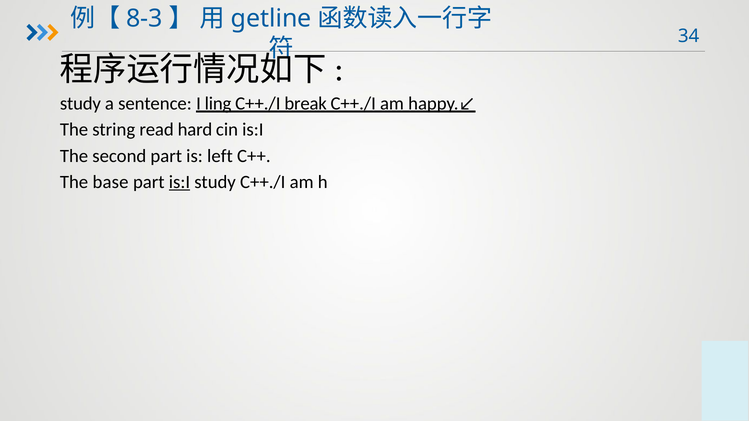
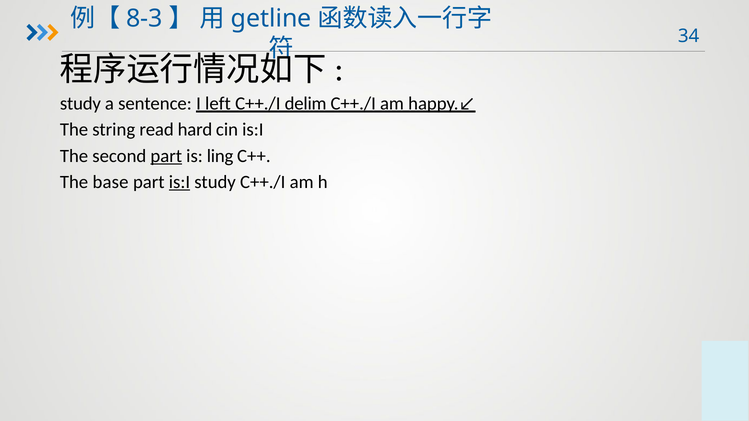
ling: ling -> left (218, 104)
break: break -> delim (306, 104)
part underline: none -> present (166, 156)
left: left -> ling (220, 156)
